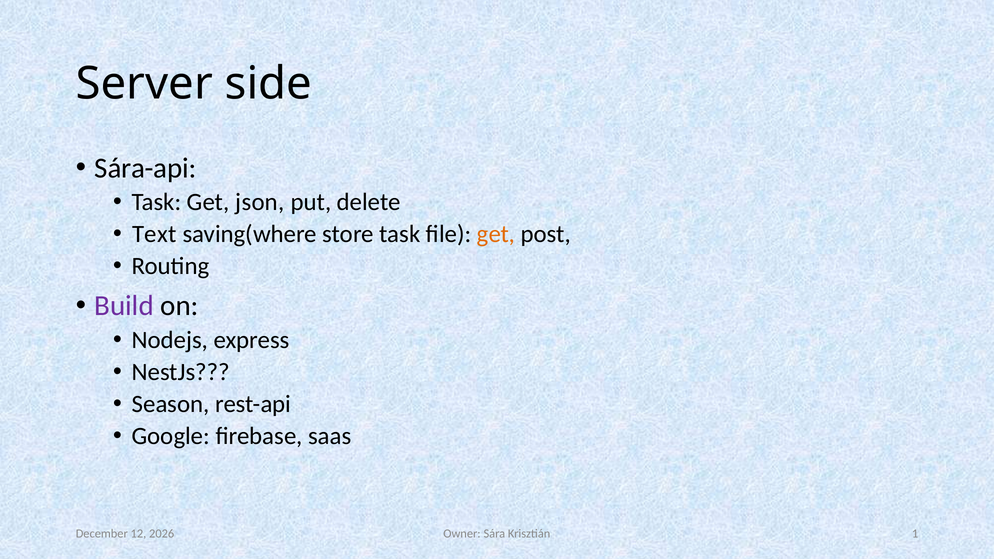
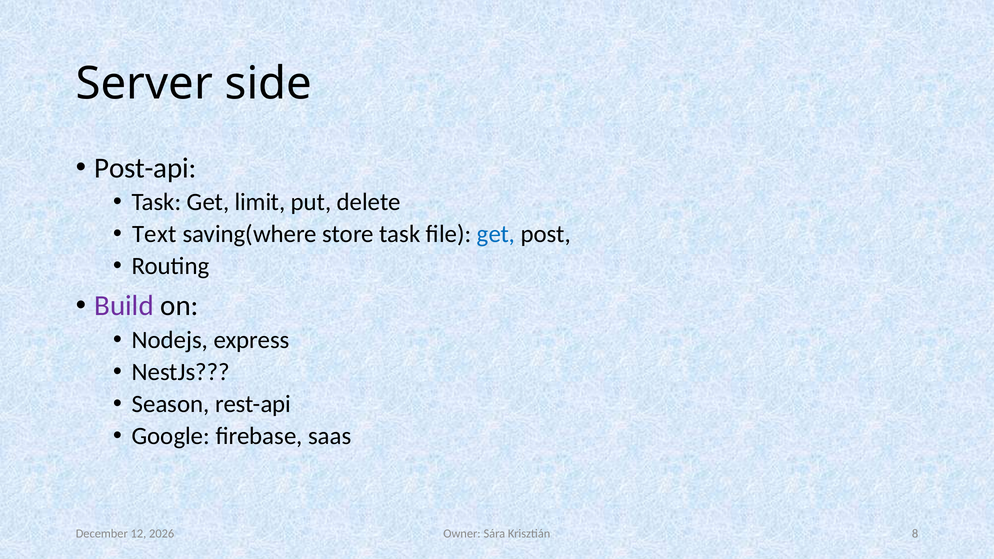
Sára-api: Sára-api -> Post-api (145, 168)
json: json -> limit (260, 202)
get colour: orange -> blue (496, 234)
1: 1 -> 8 (915, 534)
